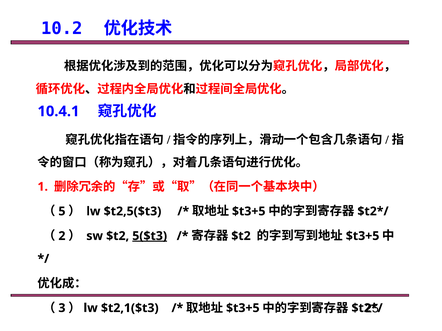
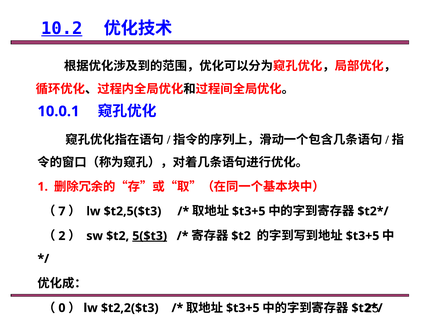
10.2 underline: none -> present (62, 28)
10.4.1: 10.4.1 -> 10.0.1 (58, 111)
5: 5 -> 7 (62, 212)
3: 3 -> 0 (62, 308)
$t2,1($t3: $t2,1($t3 -> $t2,2($t3 (130, 308)
